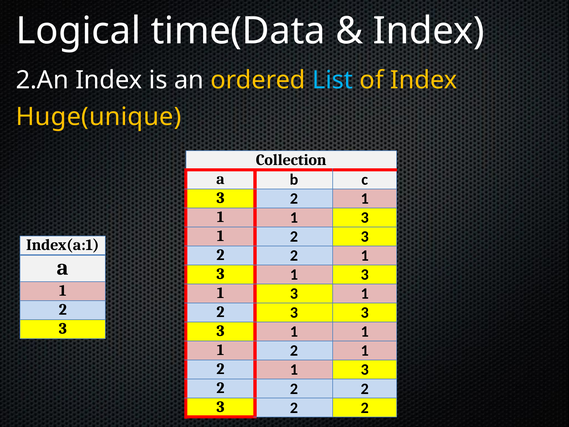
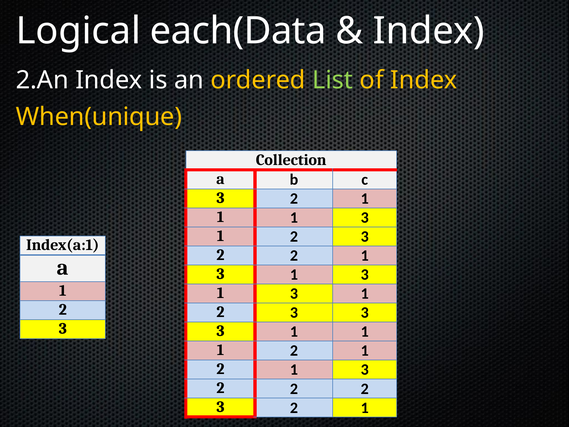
time(Data: time(Data -> each(Data (238, 31)
List colour: light blue -> light green (333, 80)
Huge(unique: Huge(unique -> When(unique (99, 117)
2: 2 -> 1 (365, 408)
